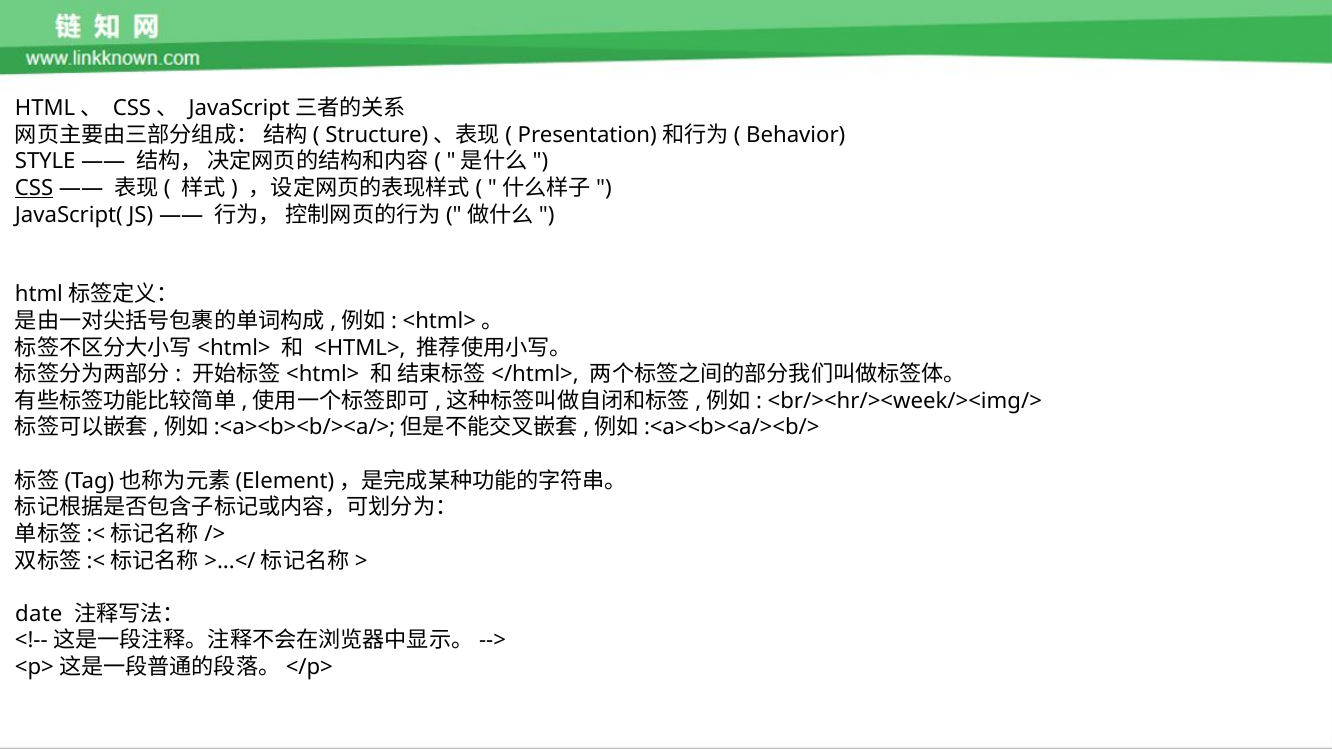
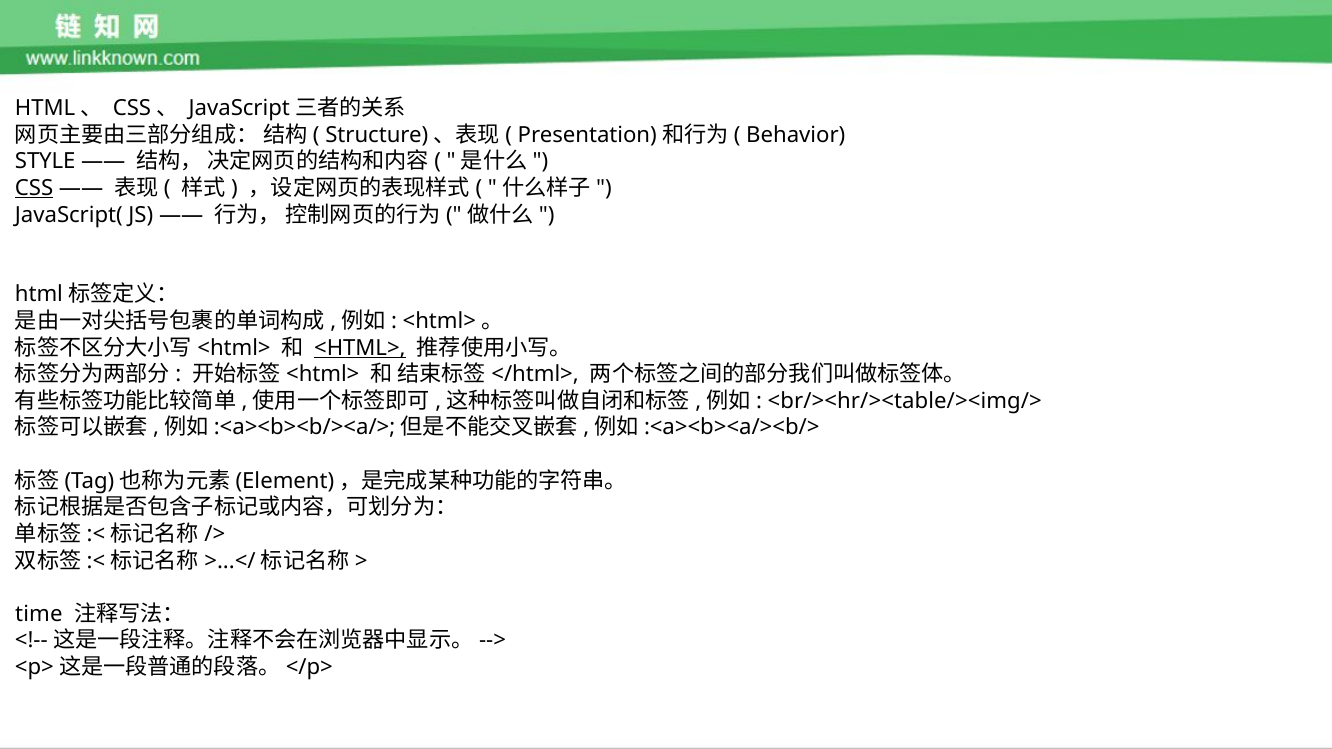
<HTML> underline: none -> present (360, 348)
<br/><hr/><week/><img/>: <br/><hr/><week/><img/> -> <br/><hr/><table/><img/> (905, 401)
date: date -> time (39, 614)
